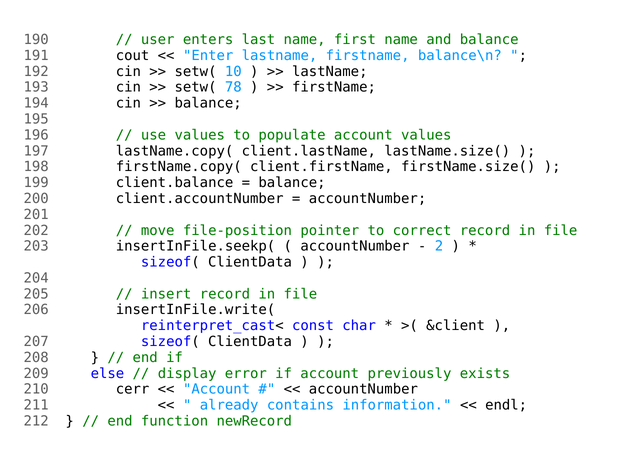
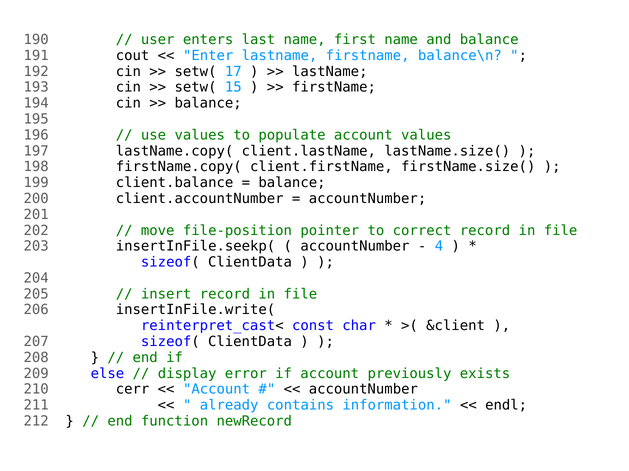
10: 10 -> 17 (233, 72)
78: 78 -> 15 (233, 87)
2: 2 -> 4 (439, 247)
